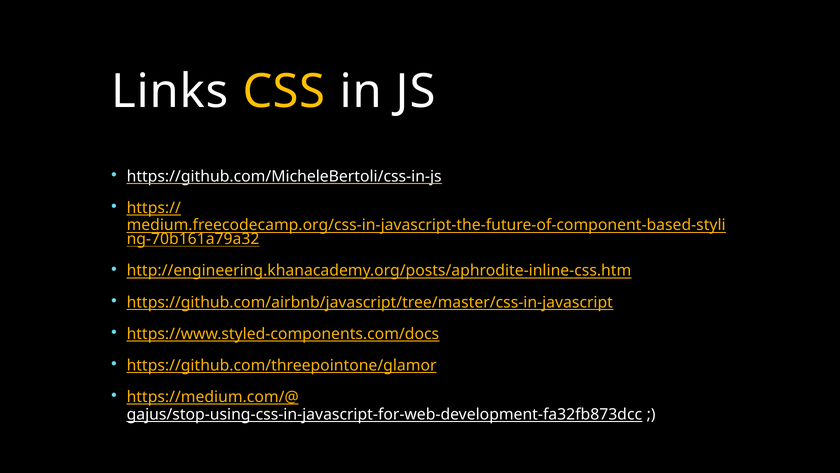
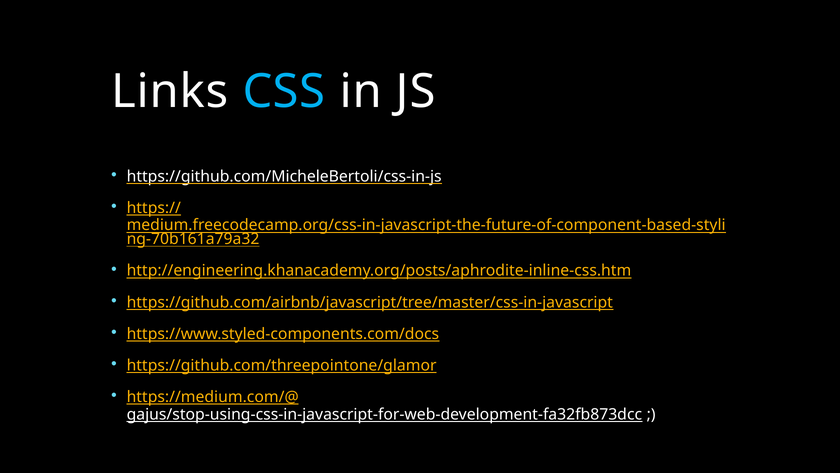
CSS colour: yellow -> light blue (284, 92)
